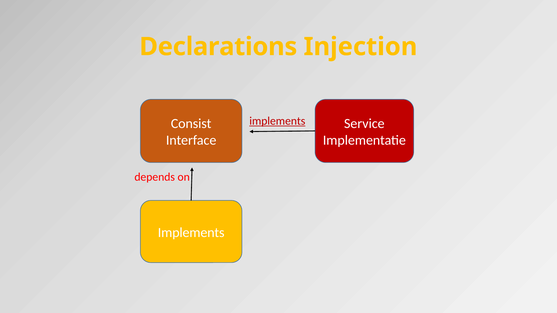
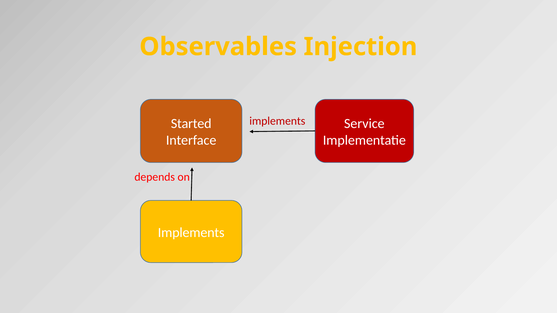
Declarations: Declarations -> Observables (218, 47)
implements underline: present -> none (277, 121)
Consist: Consist -> Started (191, 124)
